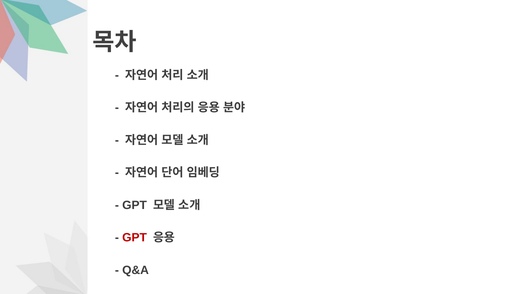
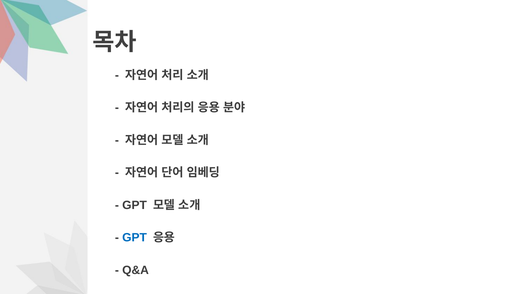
GPT colour: red -> blue (135, 238)
